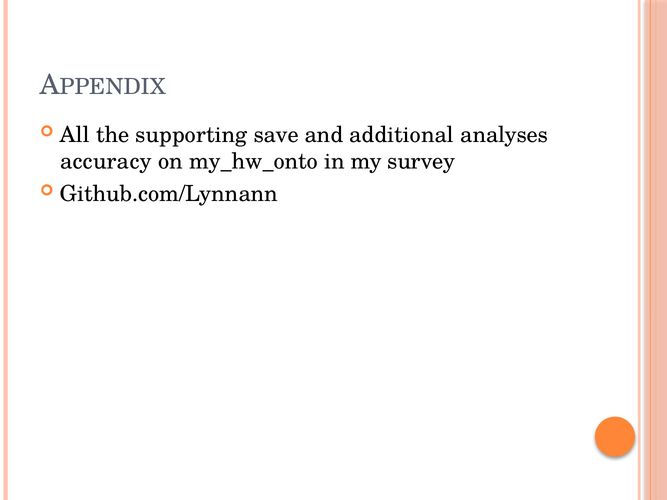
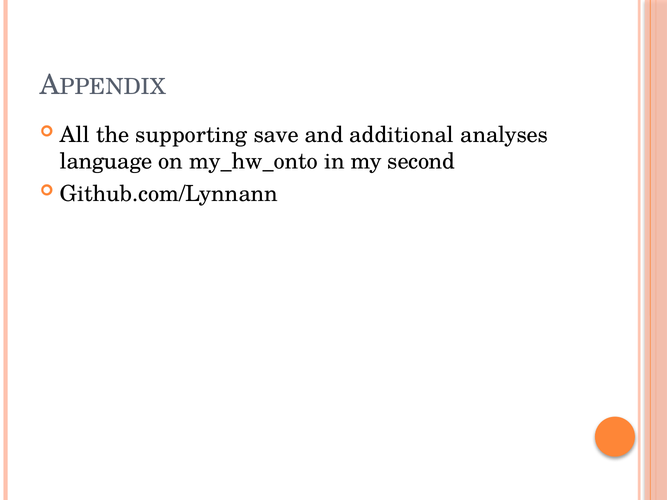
accuracy: accuracy -> language (106, 162)
survey: survey -> second (421, 162)
